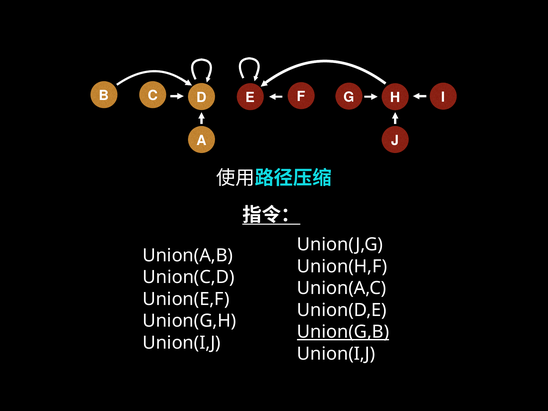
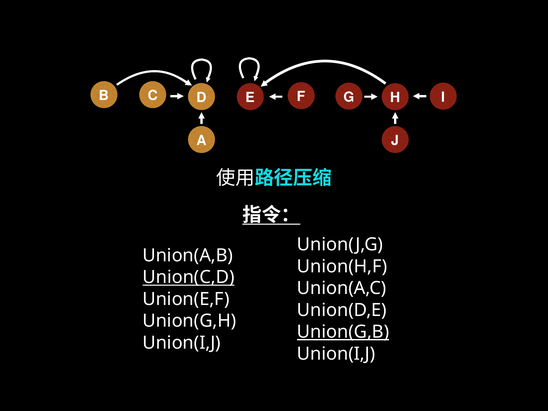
Union(C,D underline: none -> present (188, 277)
